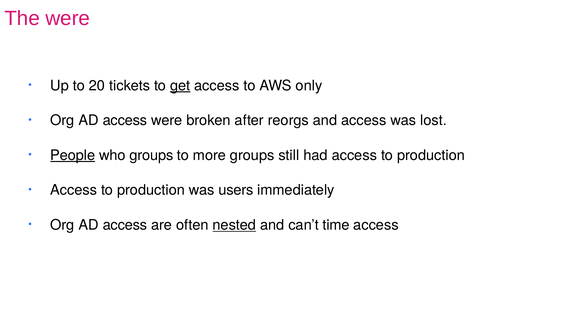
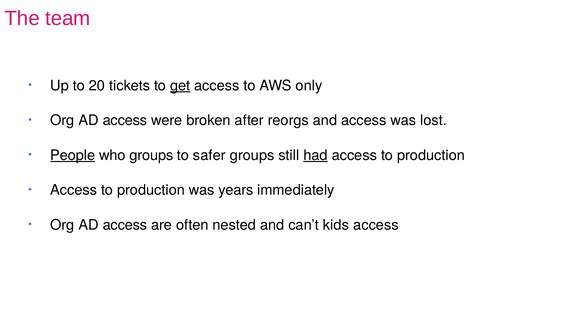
The were: were -> team (68, 18)
more: more -> safer (209, 156)
had underline: none -> present (316, 156)
users: users -> years (236, 190)
nested underline: present -> none (234, 225)
time: time -> kids (336, 225)
